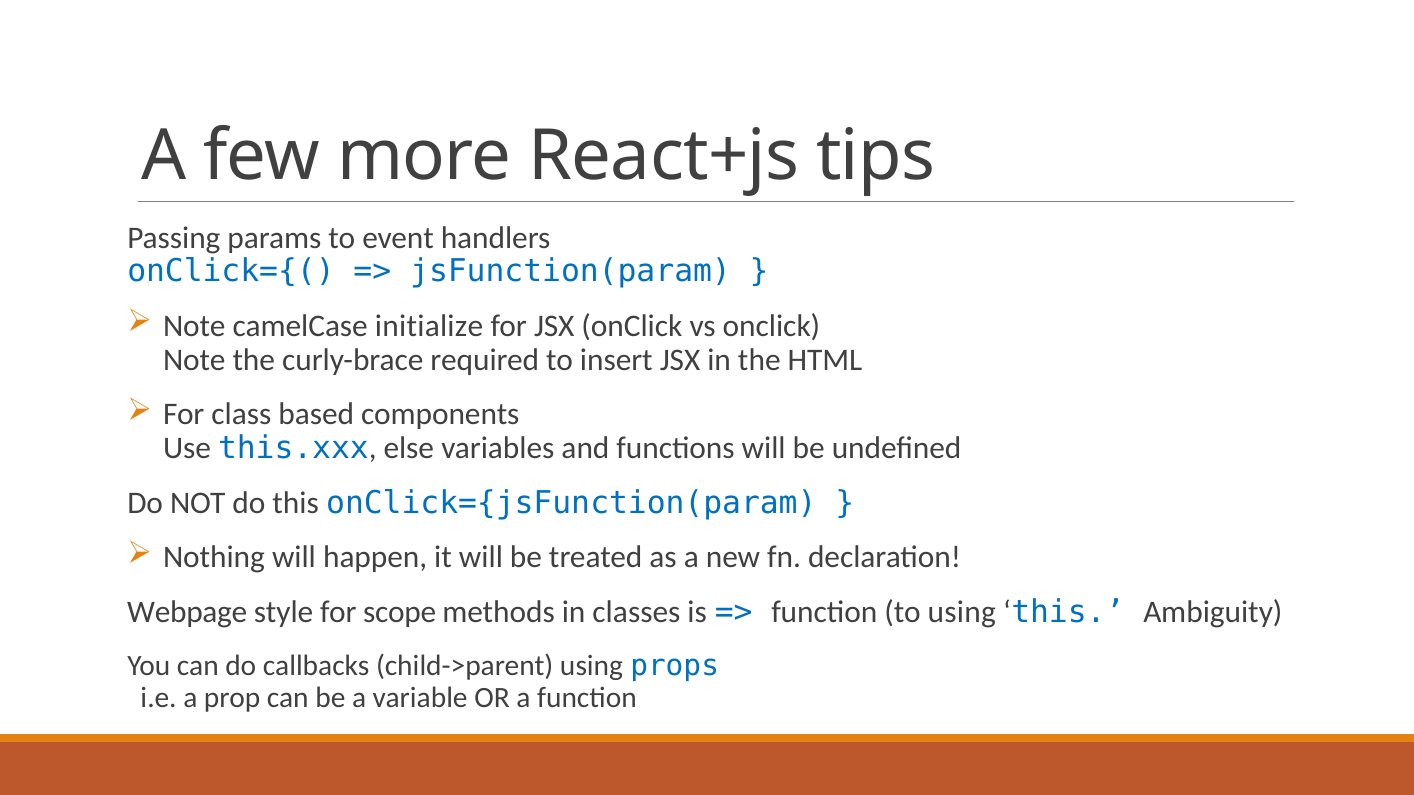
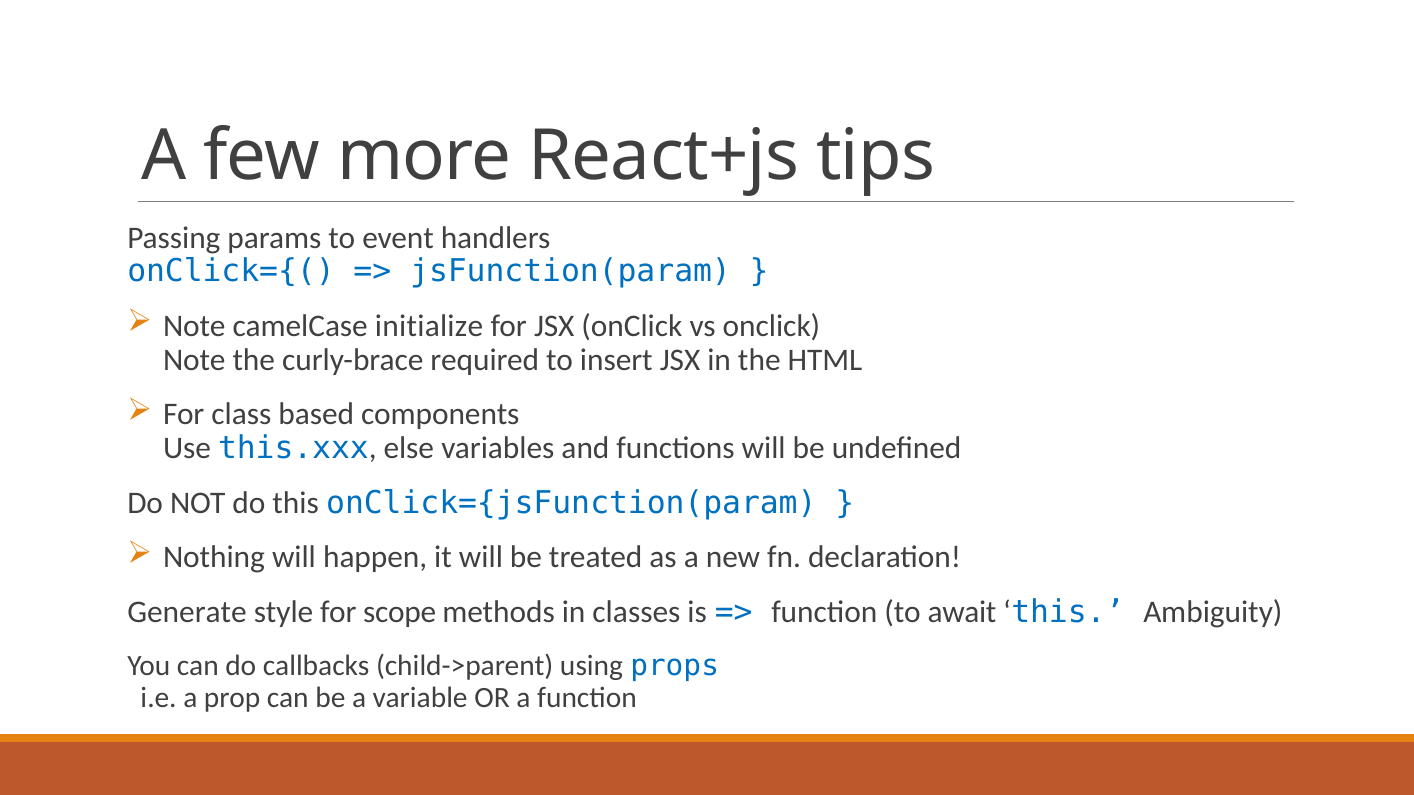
Webpage: Webpage -> Generate (187, 612)
to using: using -> await (962, 612)
